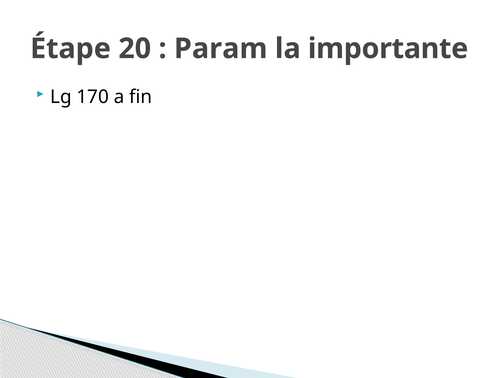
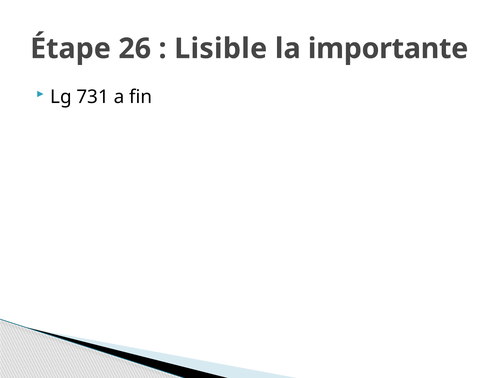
20: 20 -> 26 (135, 49)
Param: Param -> Lisible (221, 49)
170: 170 -> 731 (93, 97)
